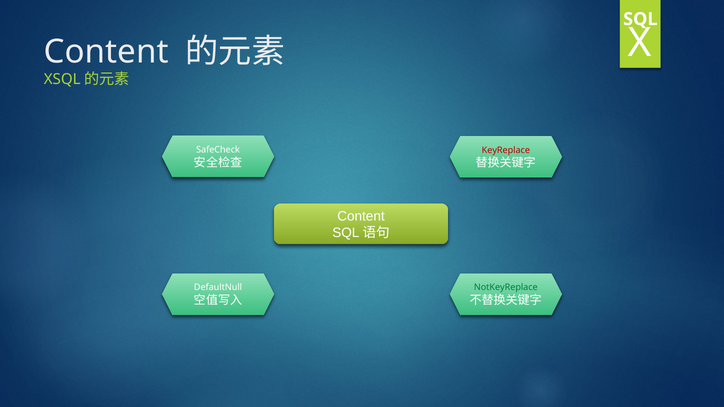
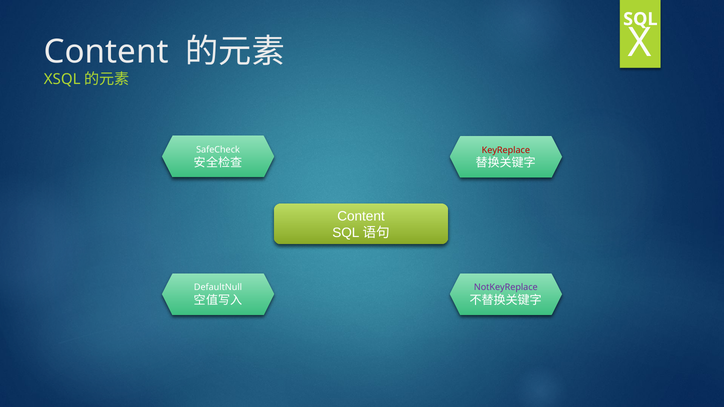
NotKeyReplace colour: green -> purple (506, 288)
